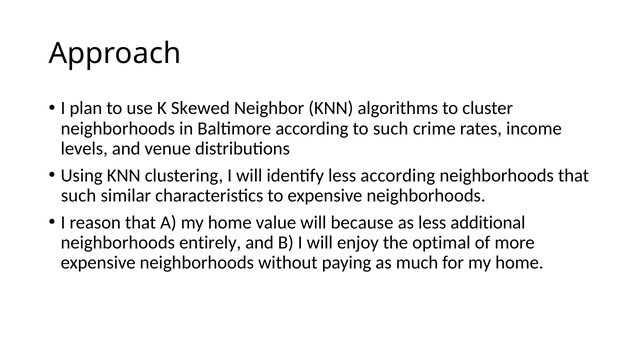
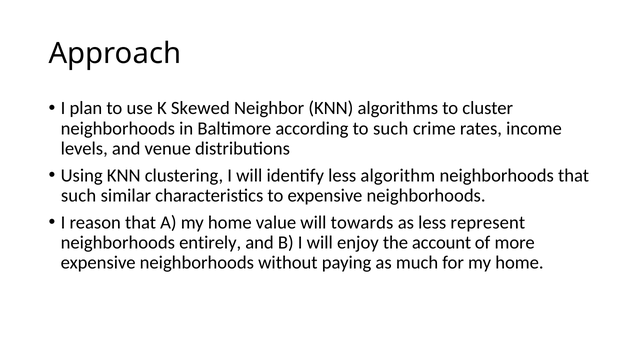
less according: according -> algorithm (398, 175)
because: because -> towards (362, 222)
additional: additional -> represent (488, 222)
optimal: optimal -> account (442, 242)
